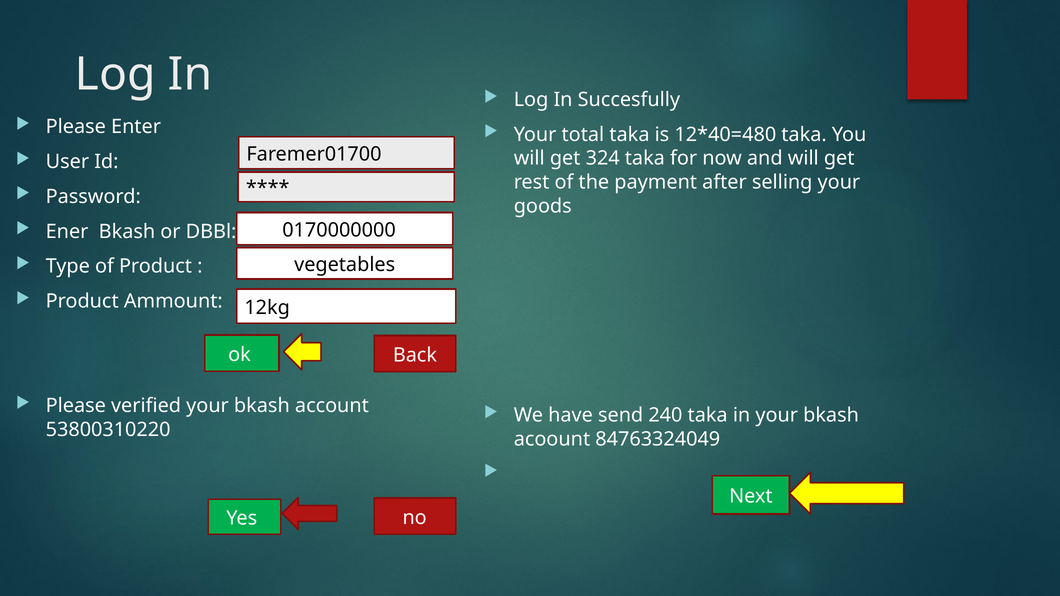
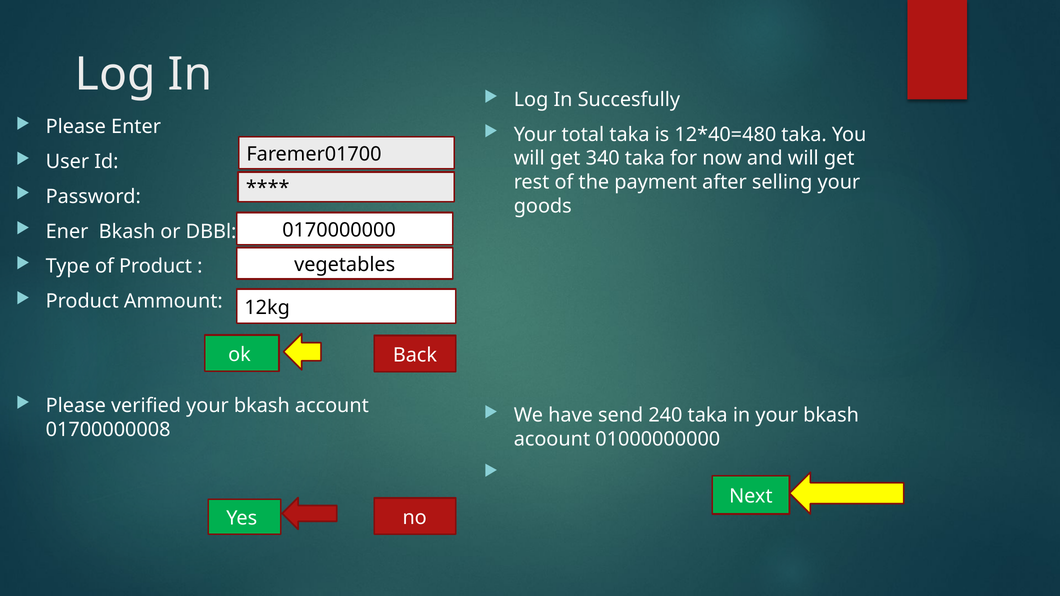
324: 324 -> 340 (603, 158)
53800310220: 53800310220 -> 01700000008 (108, 430)
84763324049: 84763324049 -> 01000000000 (658, 439)
